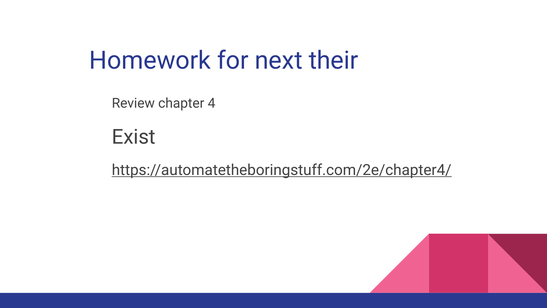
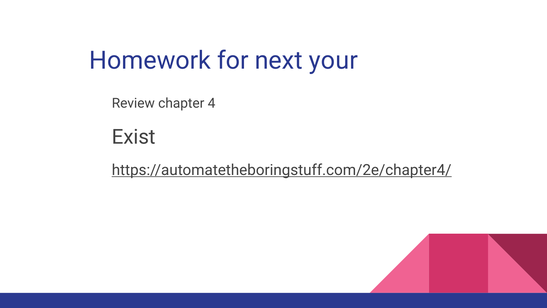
their: their -> your (333, 60)
